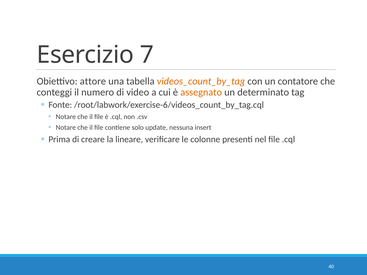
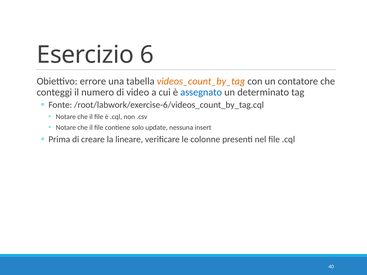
7: 7 -> 6 (147, 55)
attore: attore -> errore (93, 81)
assegnato colour: orange -> blue (201, 92)
